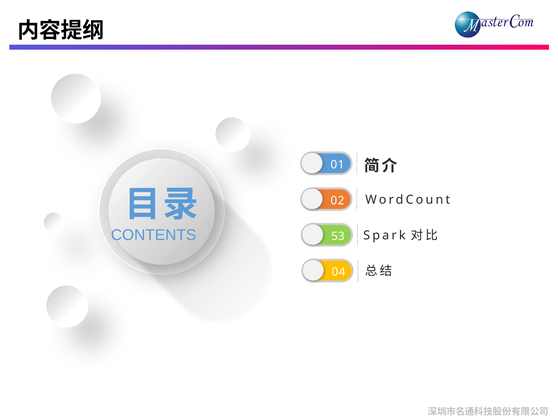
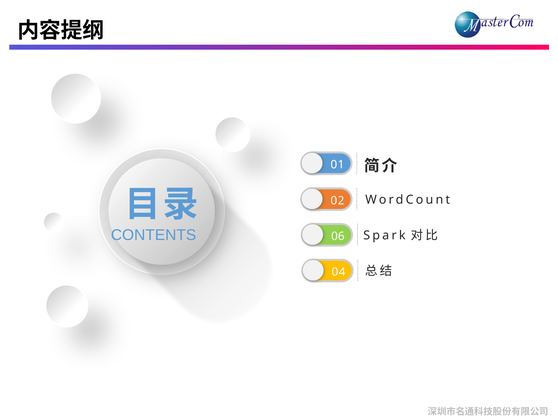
53: 53 -> 06 (338, 236)
